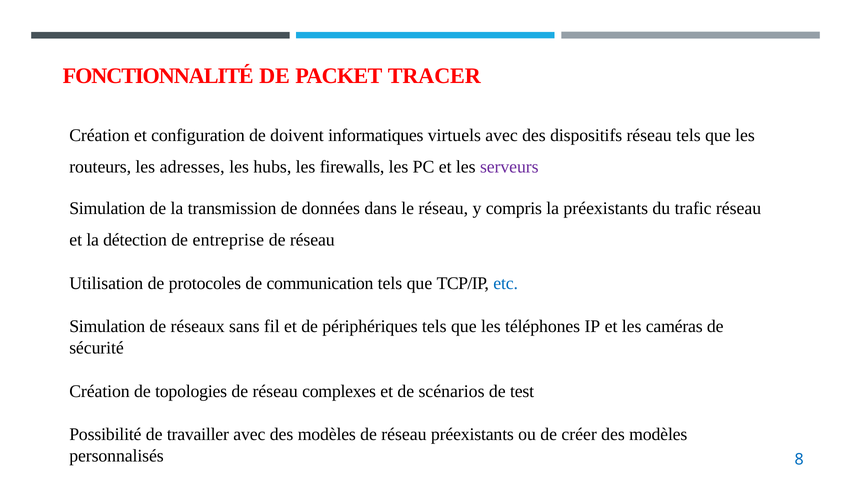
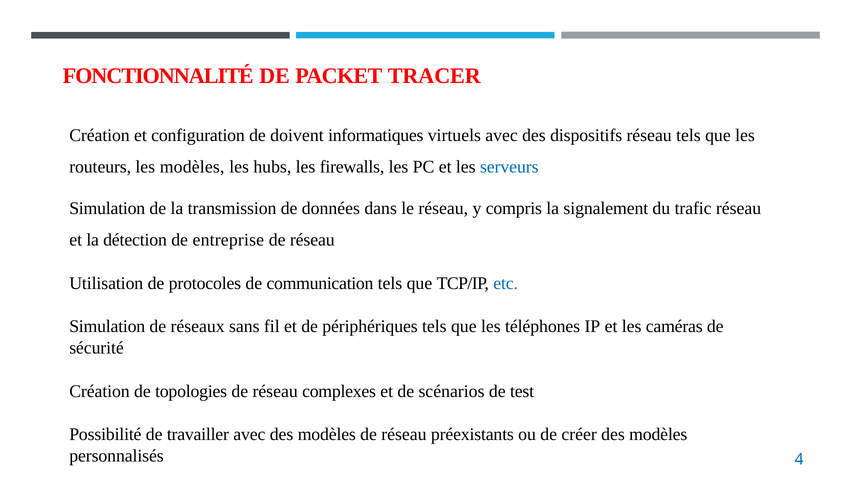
les adresses: adresses -> modèles (192, 167)
serveurs colour: purple -> blue (509, 167)
la préexistants: préexistants -> signalement (606, 208)
8: 8 -> 4 (799, 459)
